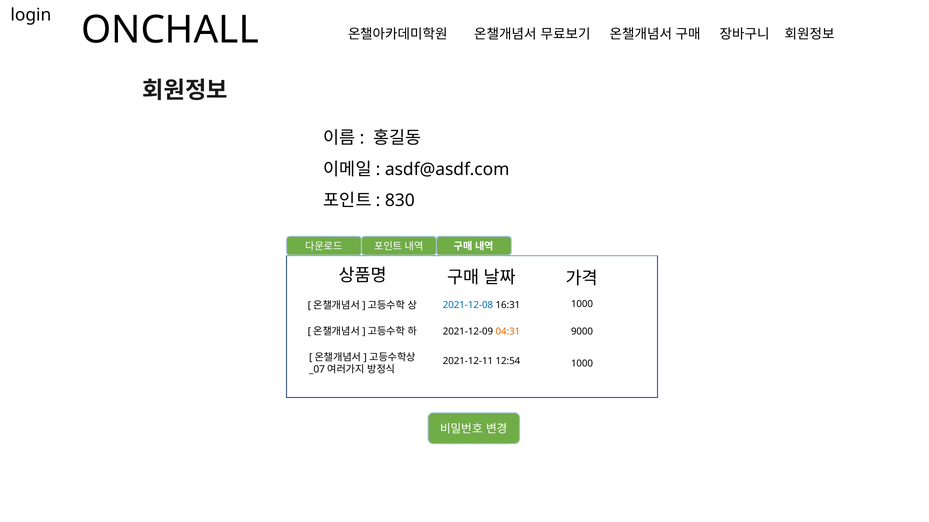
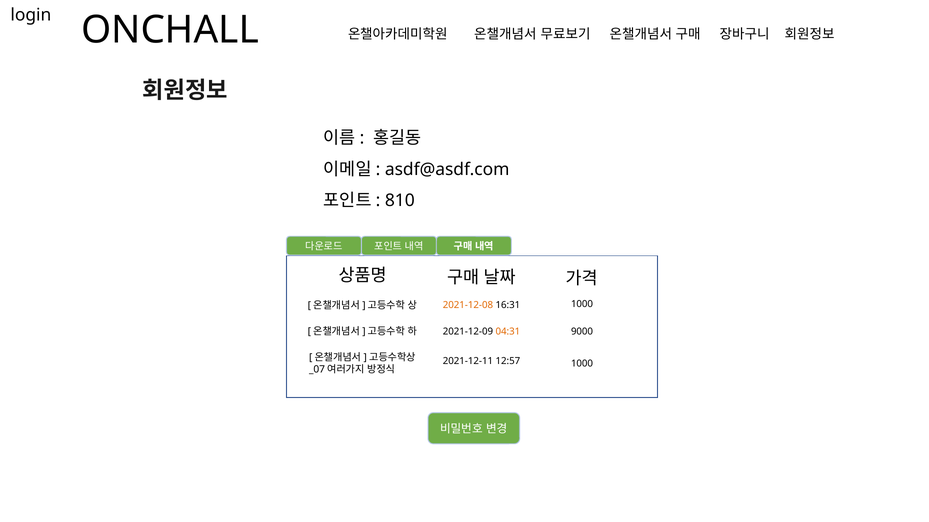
830: 830 -> 810 (400, 201)
2021-12-08 colour: blue -> orange (468, 305)
12:54: 12:54 -> 12:57 (508, 362)
